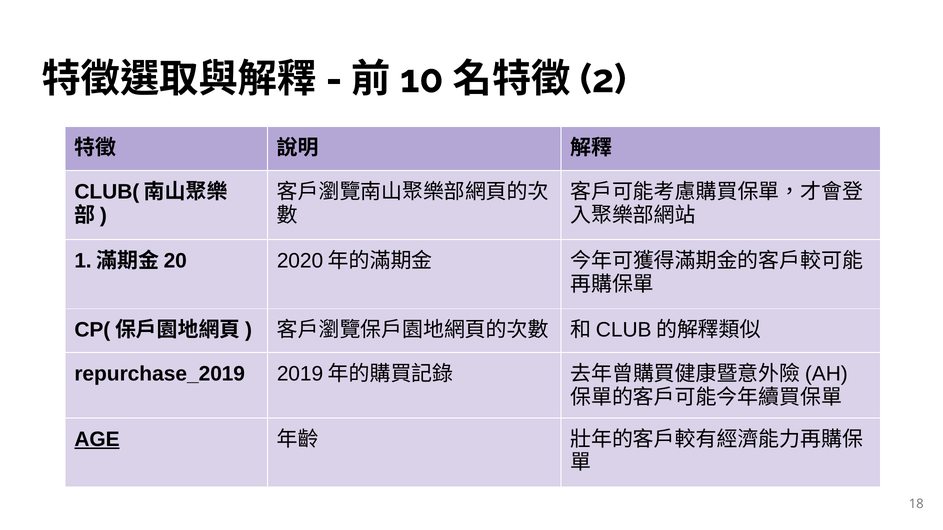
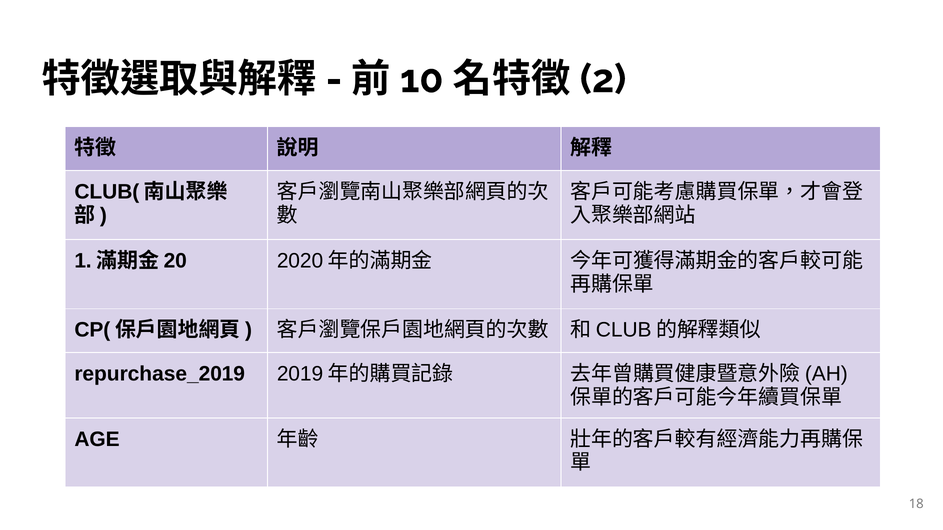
AGE underline: present -> none (97, 440)
